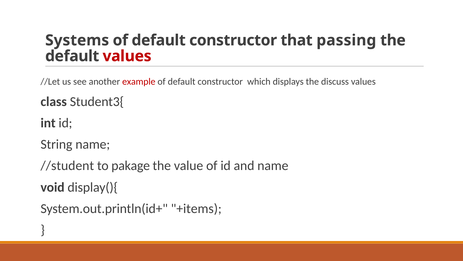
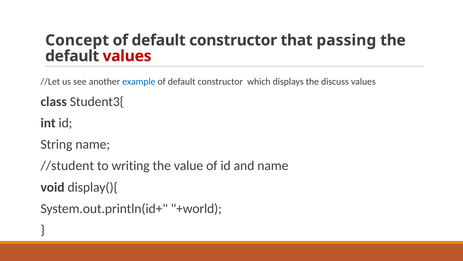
Systems: Systems -> Concept (77, 40)
example colour: red -> blue (139, 81)
pakage: pakage -> writing (131, 165)
+items: +items -> +world (196, 208)
